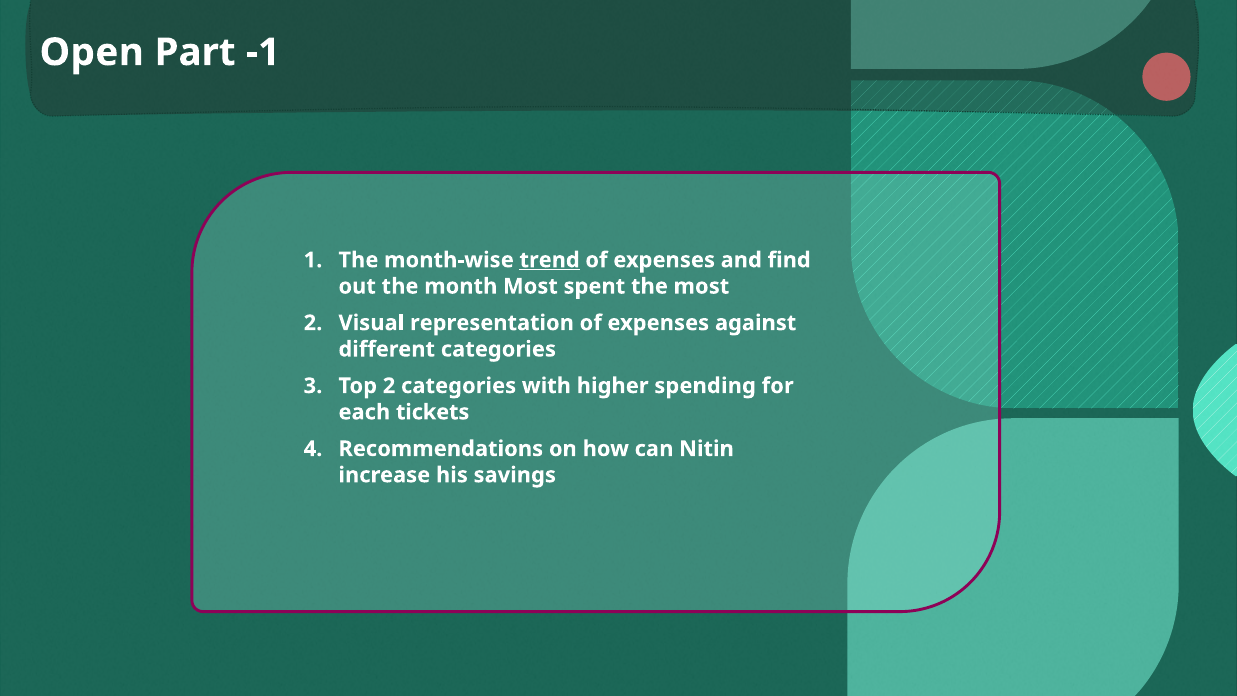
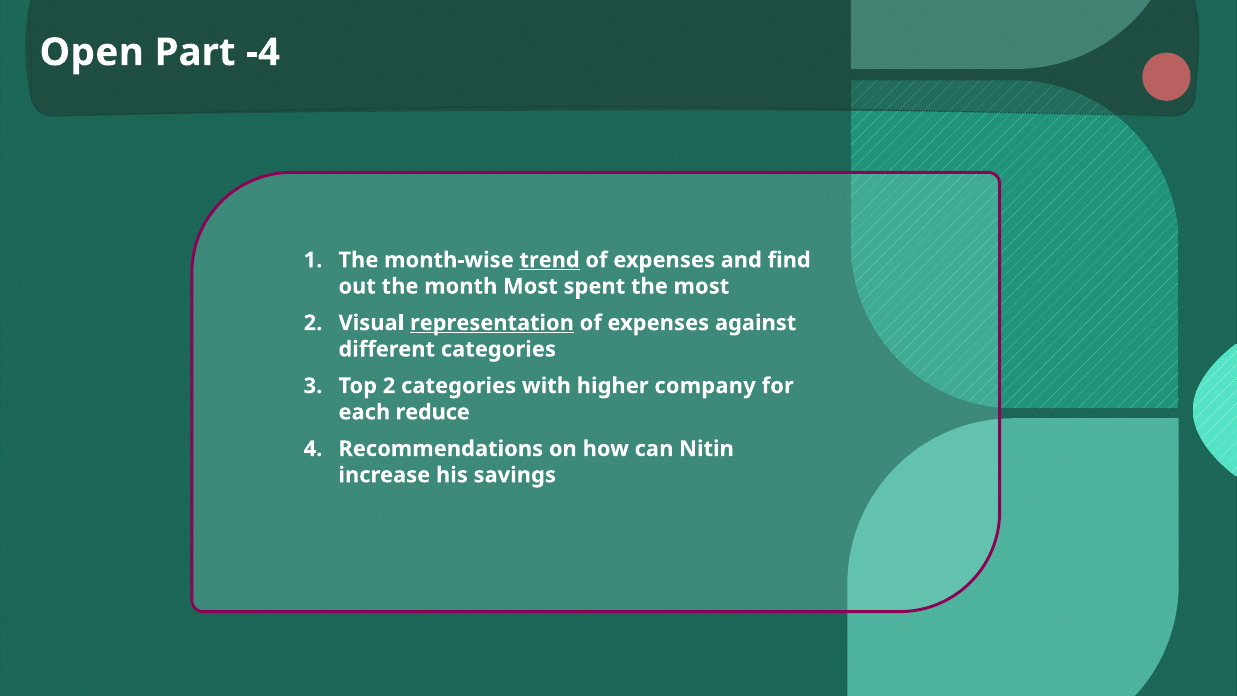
-1: -1 -> -4 (263, 52)
representation underline: none -> present (492, 323)
spending: spending -> company (705, 386)
tickets: tickets -> reduce (433, 412)
